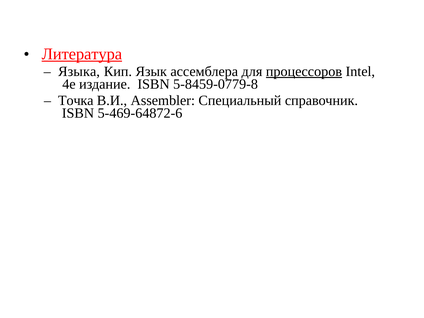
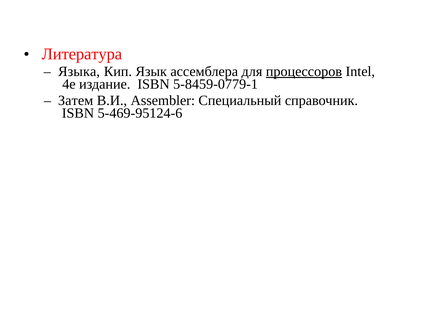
Литература underline: present -> none (82, 54)
5-8459-0779-8: 5-8459-0779-8 -> 5-8459-0779-1 (216, 84)
Точка: Точка -> Затем (76, 100)
5-469-64872-6: 5-469-64872-6 -> 5-469-95124-6 (140, 113)
